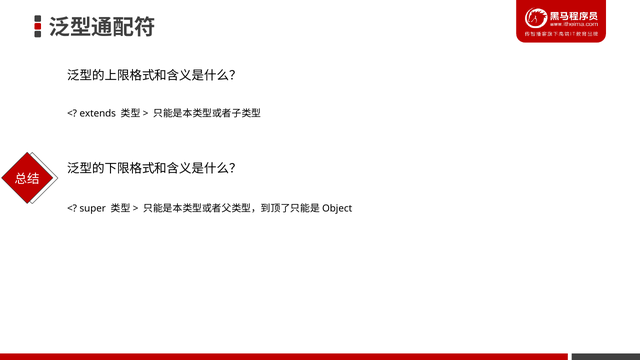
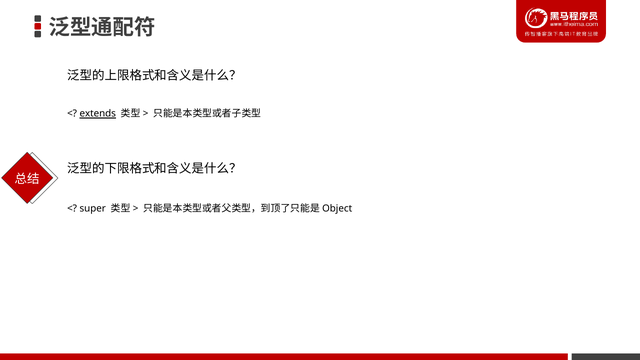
extends underline: none -> present (98, 114)
